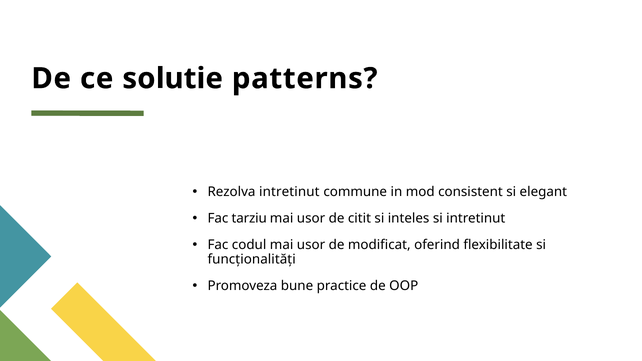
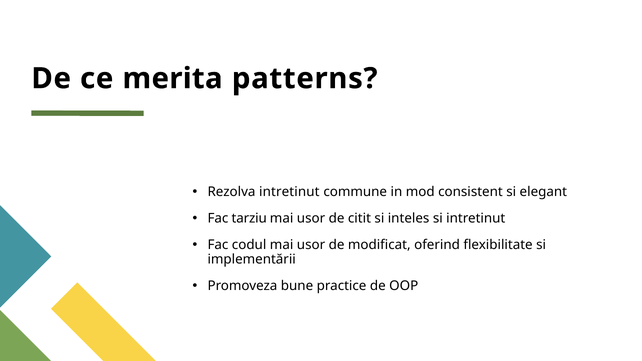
solutie: solutie -> merita (173, 79)
funcționalități: funcționalități -> implementării (252, 259)
